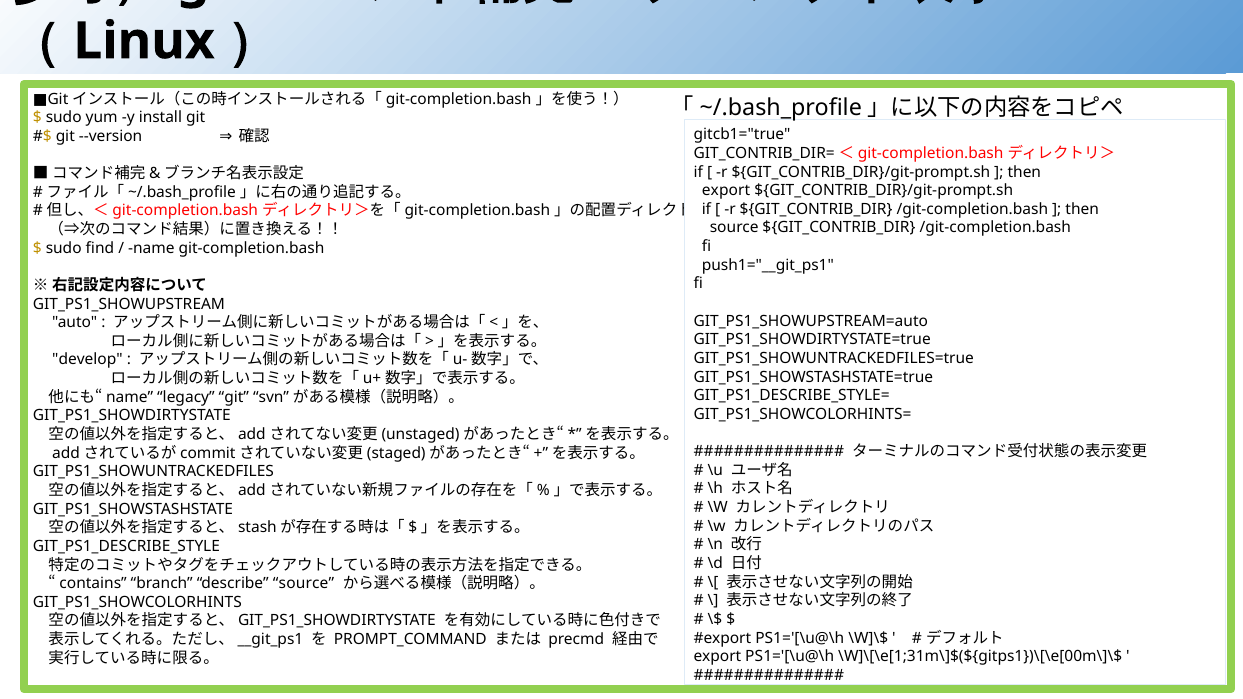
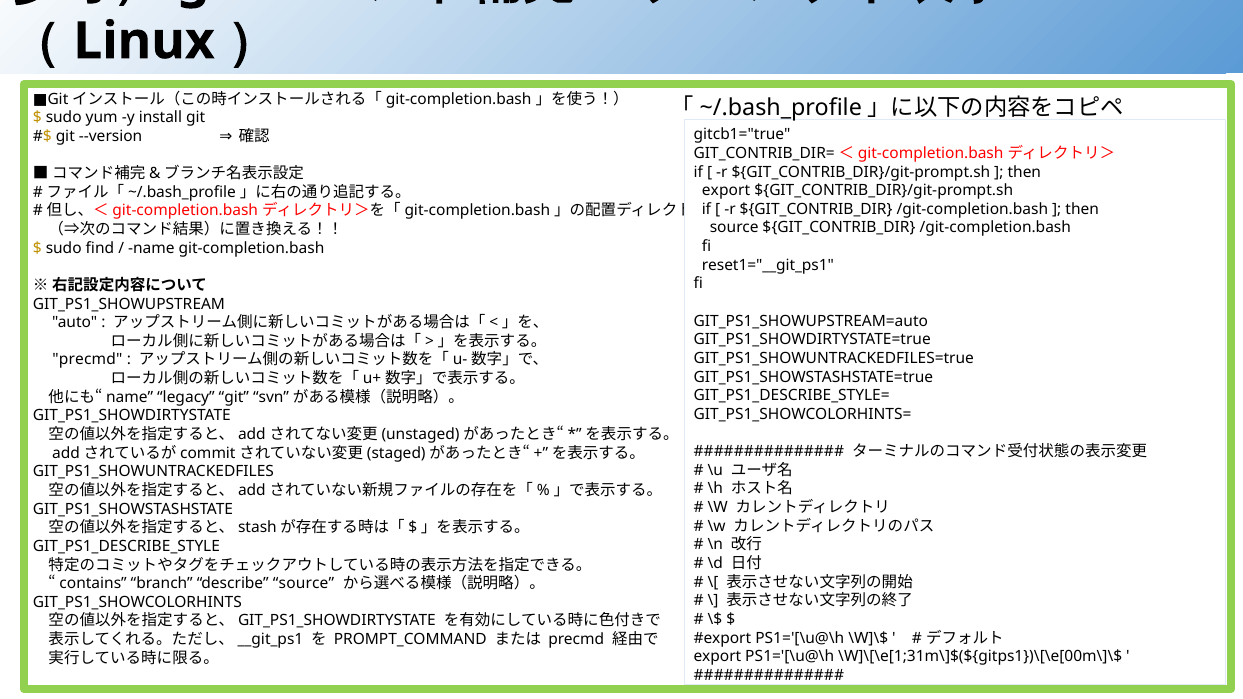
push1="__git_ps1: push1="__git_ps1 -> reset1="__git_ps1 (768, 265)
develop: develop -> precmd (87, 360)
